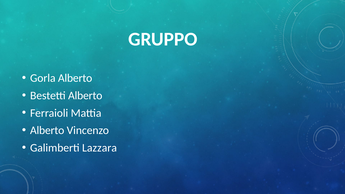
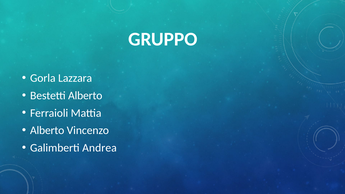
Gorla Alberto: Alberto -> Lazzara (75, 78)
Lazzara: Lazzara -> Andrea (99, 148)
